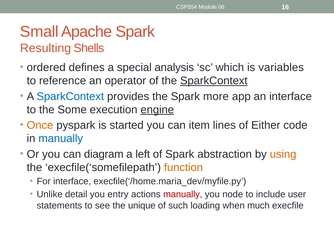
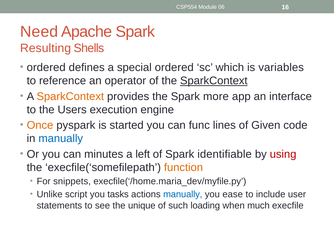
Small: Small -> Need (39, 32)
special analysis: analysis -> ordered (174, 68)
SparkContext colour: blue -> orange (70, 97)
Some: Some -> Users (72, 110)
engine underline: present -> none (157, 110)
item: item -> func (199, 125)
Either: Either -> Given (266, 125)
diagram: diagram -> minutes (104, 154)
abstraction: abstraction -> identifiable (225, 154)
using colour: orange -> red (283, 154)
For interface: interface -> snippets (72, 182)
detail: detail -> script (76, 195)
entry: entry -> tasks (118, 195)
manually colour: red -> blue (183, 195)
node: node -> ease (233, 195)
